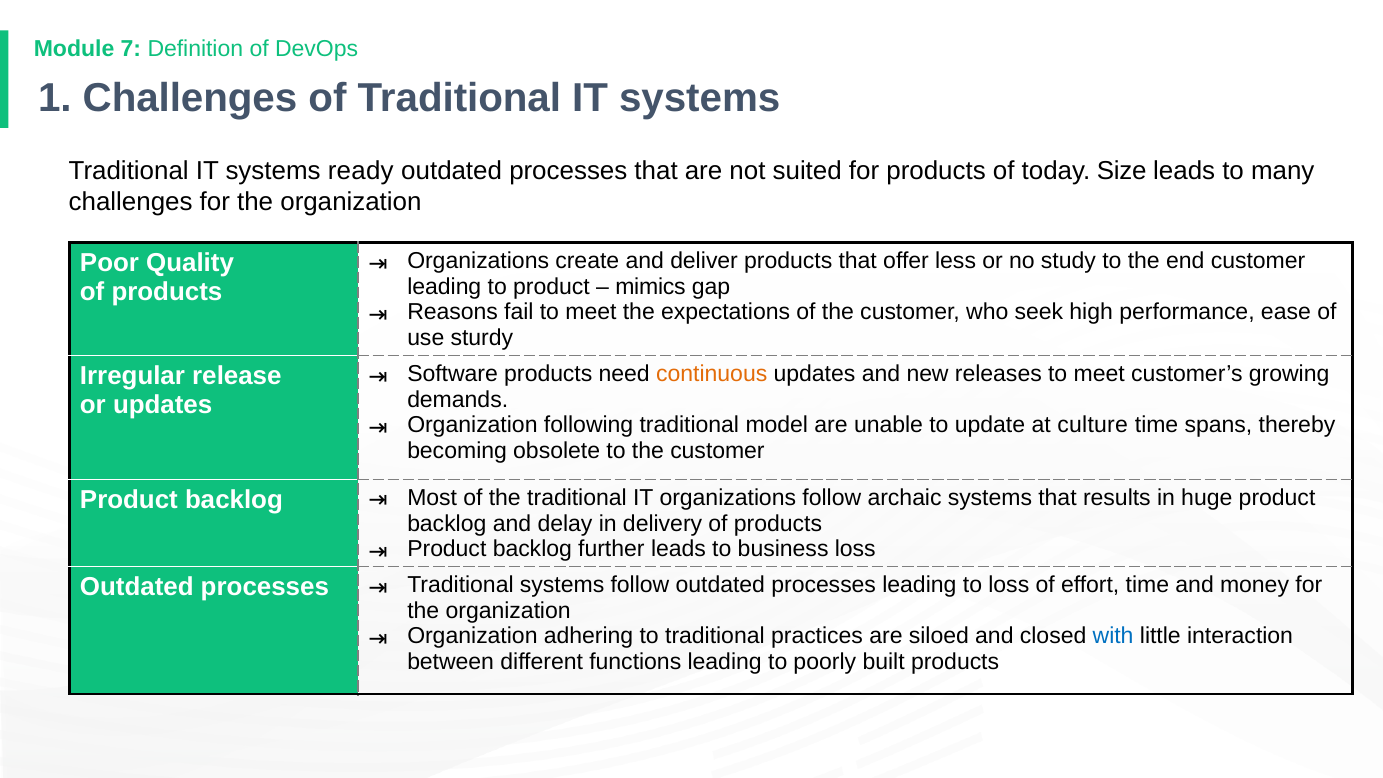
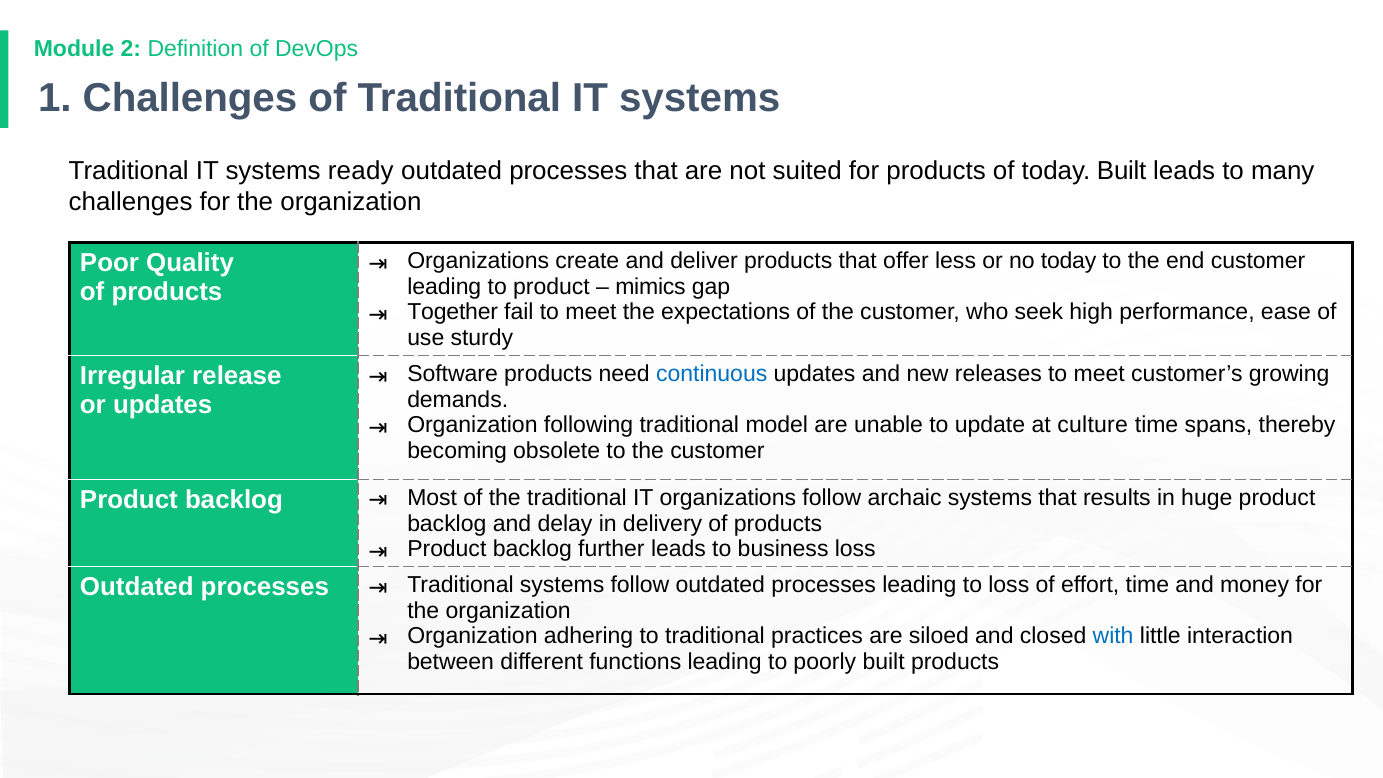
7: 7 -> 2 (131, 48)
today Size: Size -> Built (1122, 171)
no study: study -> today (1069, 261)
Reasons: Reasons -> Together (453, 312)
continuous colour: orange -> blue (712, 374)
